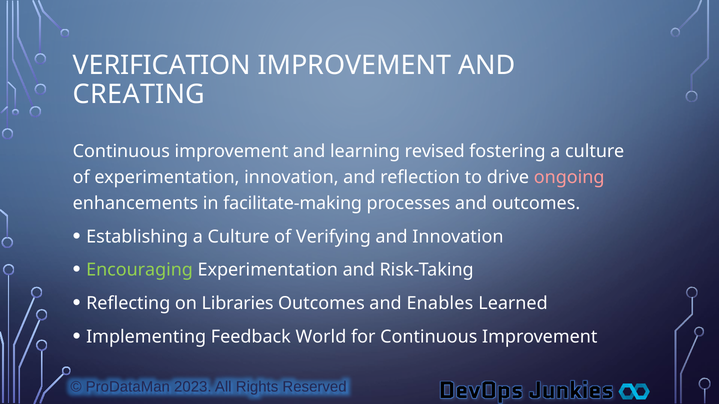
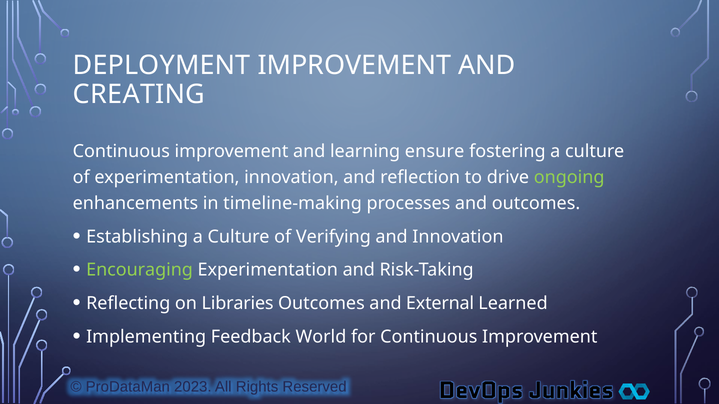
VERIFICATION: VERIFICATION -> DEPLOYMENT (162, 65)
revised: revised -> ensure (435, 152)
ongoing colour: pink -> light green (569, 178)
facilitate-making: facilitate-making -> timeline-making (293, 203)
Enables: Enables -> External (440, 304)
